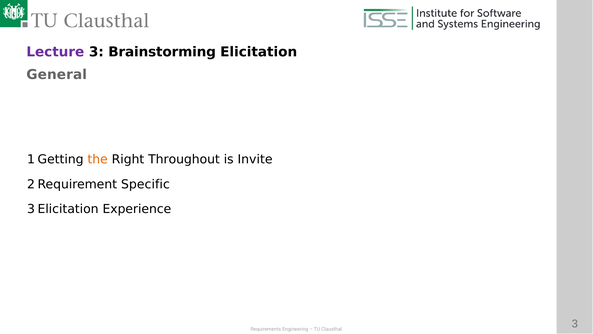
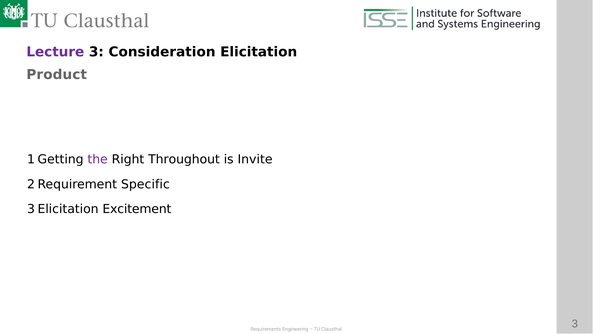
Brainstorming: Brainstorming -> Consideration (162, 52)
General: General -> Product (57, 75)
the colour: orange -> purple (98, 159)
Experience: Experience -> Excitement (137, 209)
